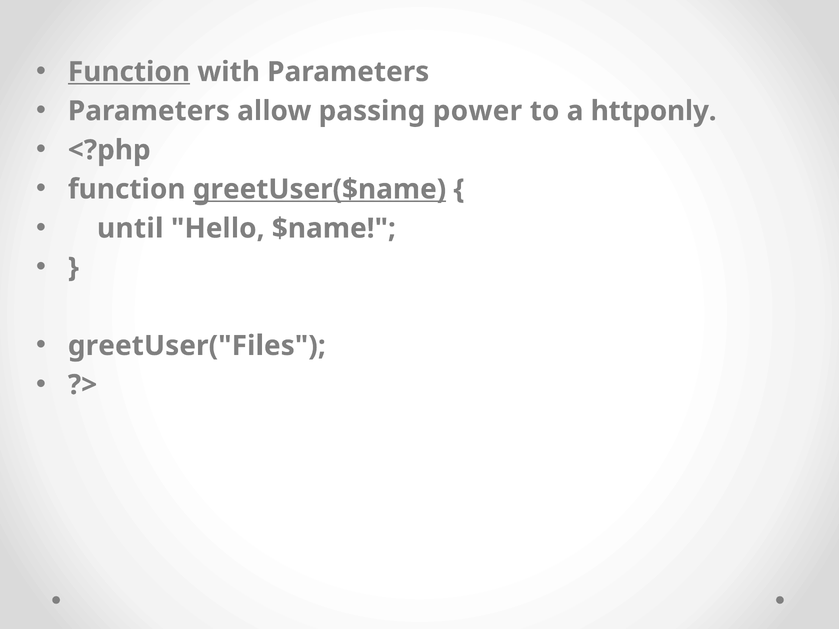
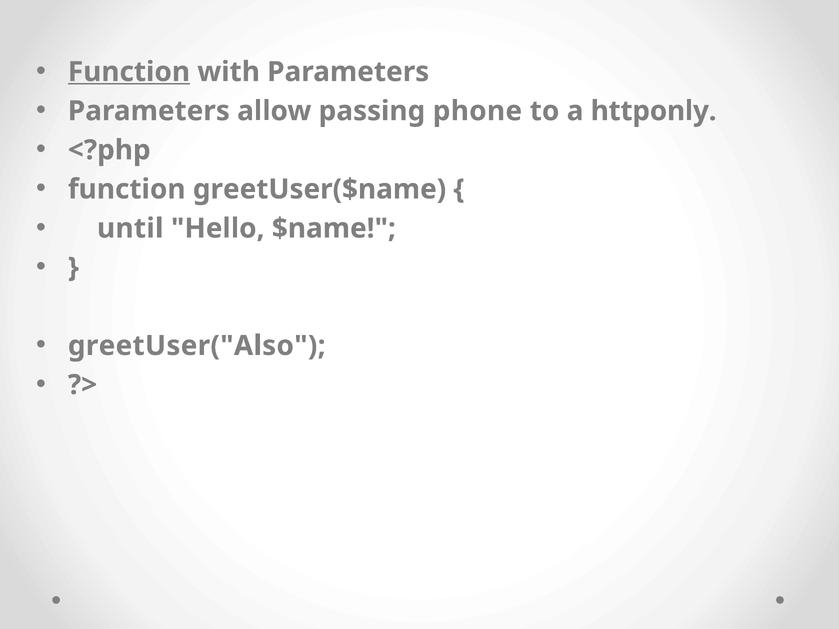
power: power -> phone (477, 111)
greetUser($name underline: present -> none (320, 189)
greetUser("Files: greetUser("Files -> greetUser("Also (197, 346)
